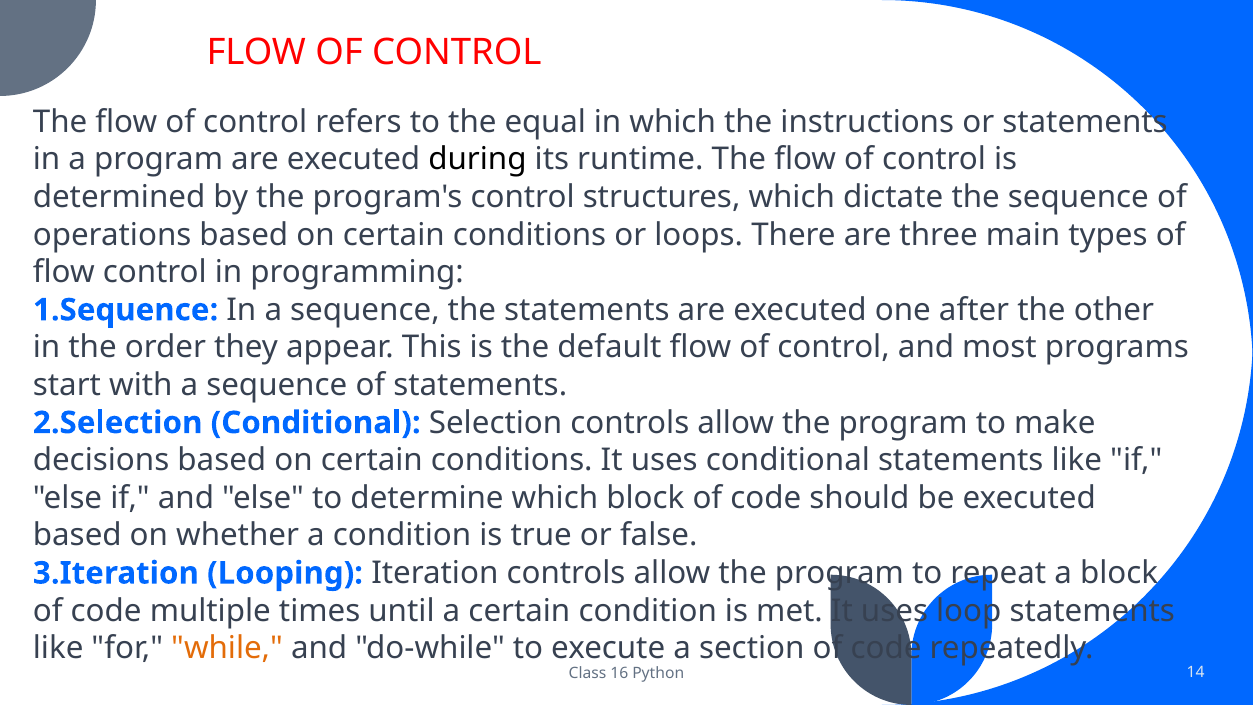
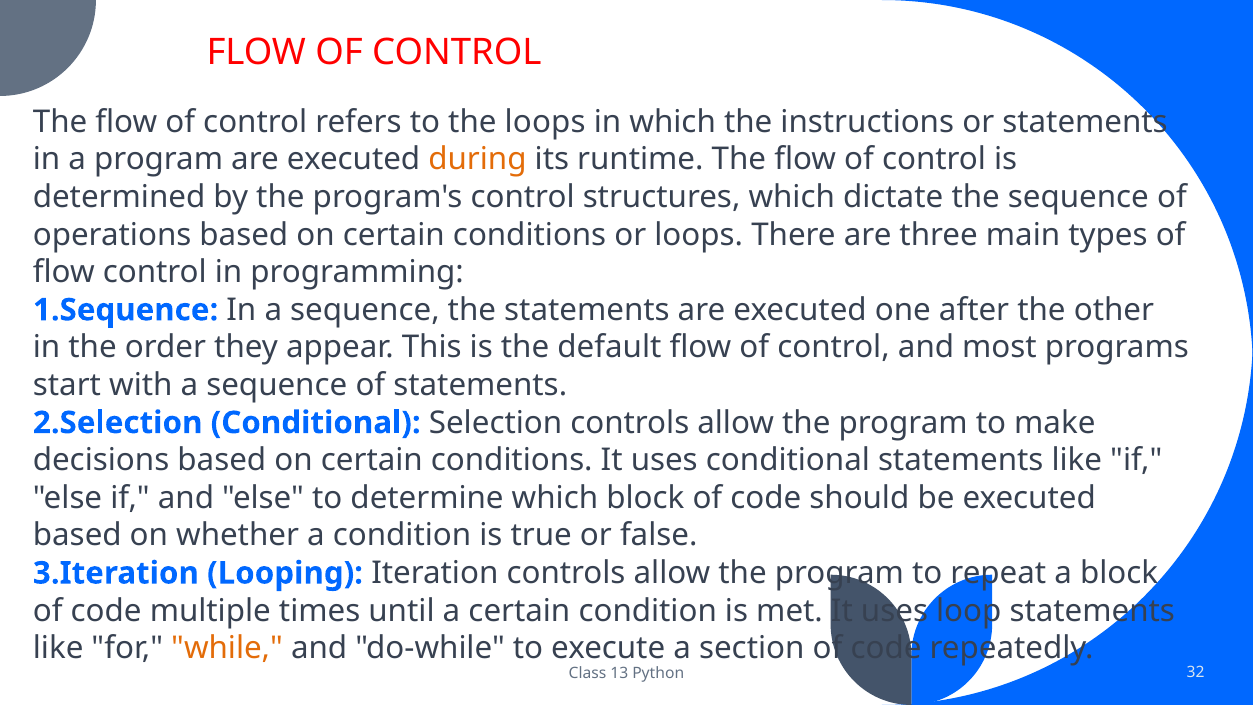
the equal: equal -> loops (545, 122)
during colour: black -> orange (477, 160)
16: 16 -> 13 (619, 673)
14: 14 -> 32 (1196, 672)
